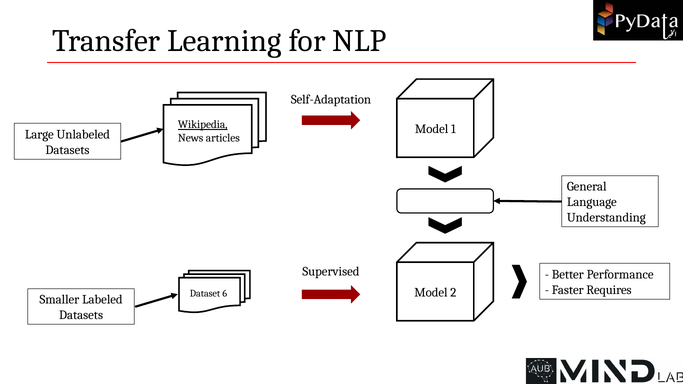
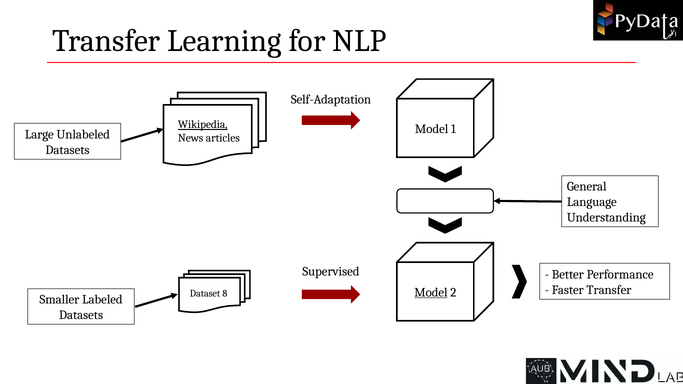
Faster Requires: Requires -> Transfer (609, 290)
Model underline: none -> present (431, 292)
6: 6 -> 8 (225, 293)
